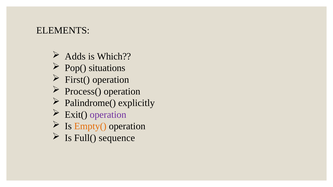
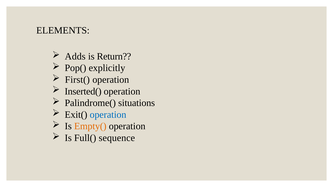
Which: Which -> Return (114, 56)
situations: situations -> explicitly (107, 68)
Process(: Process( -> Inserted( (83, 91)
explicitly: explicitly -> situations (137, 103)
operation colour: purple -> blue (108, 115)
